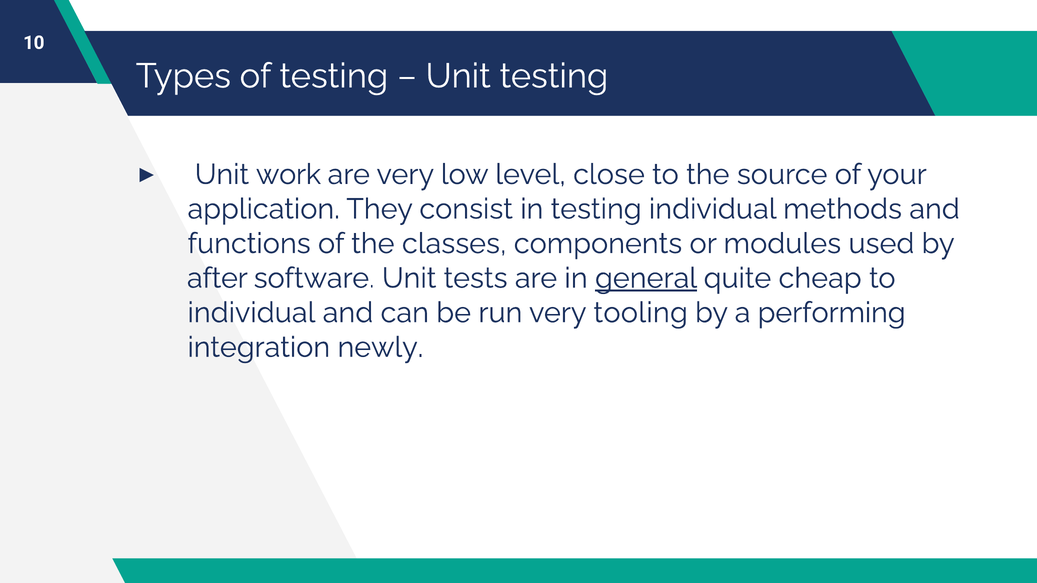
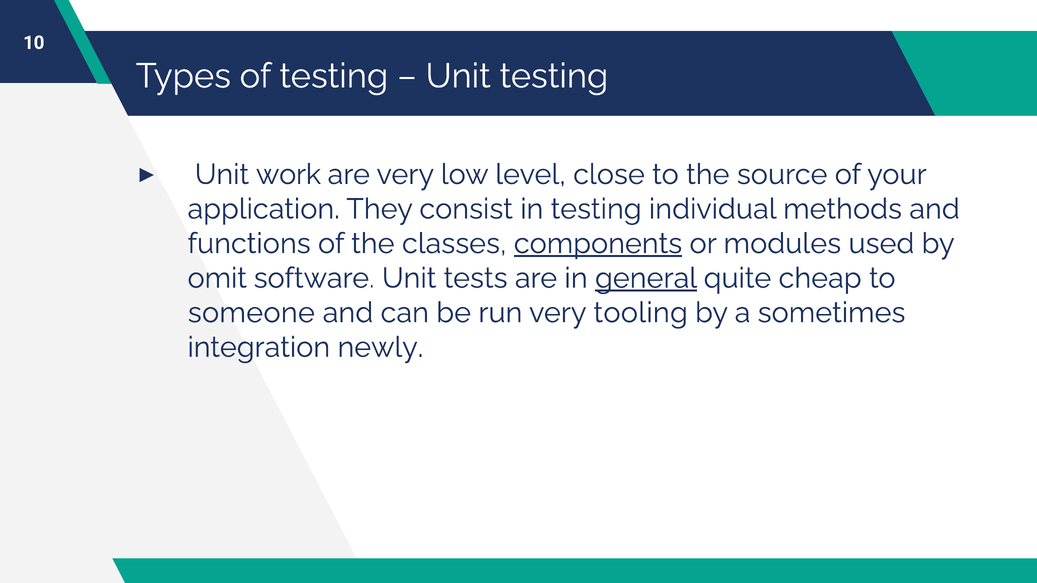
components underline: none -> present (598, 244)
after: after -> omit (217, 278)
individual: individual -> someone (251, 313)
performing: performing -> sometimes (832, 313)
